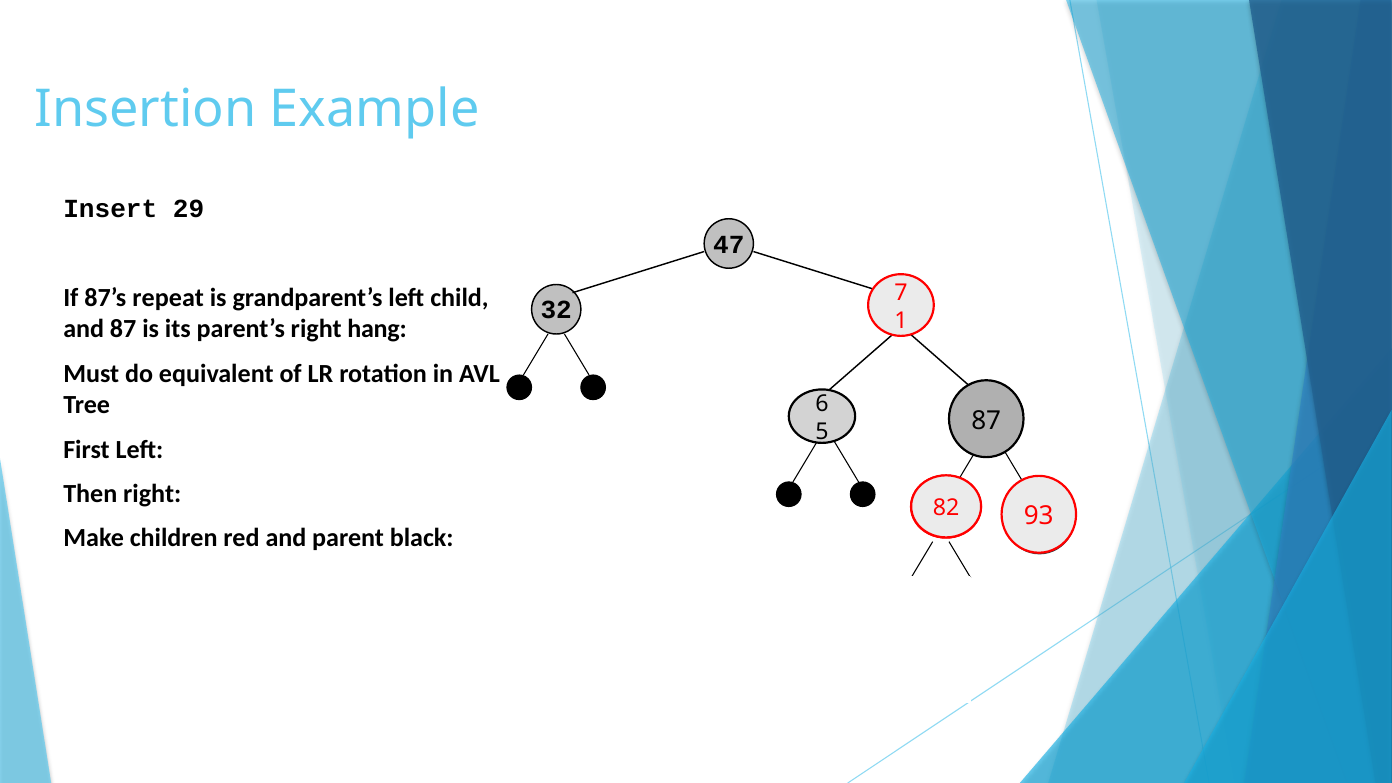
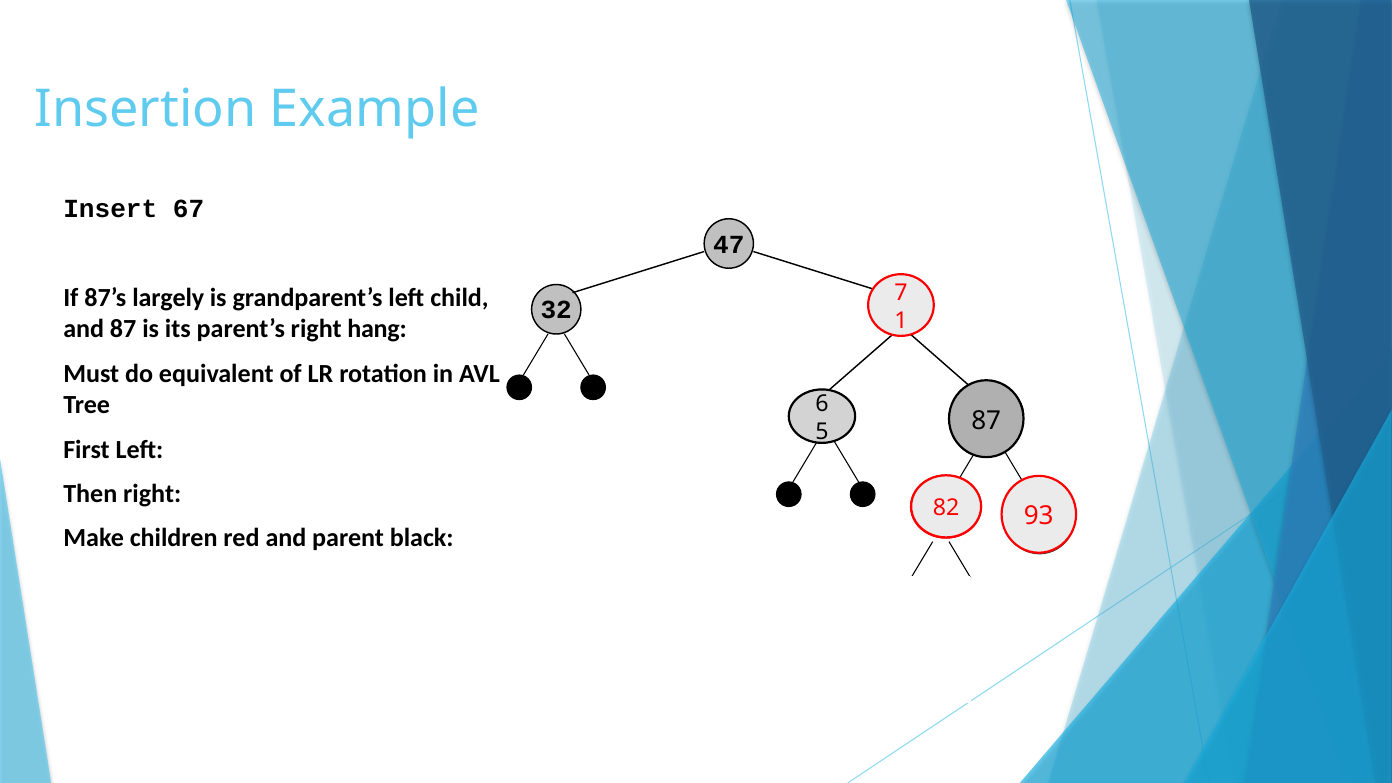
29: 29 -> 67 (189, 209)
repeat: repeat -> largely (168, 298)
